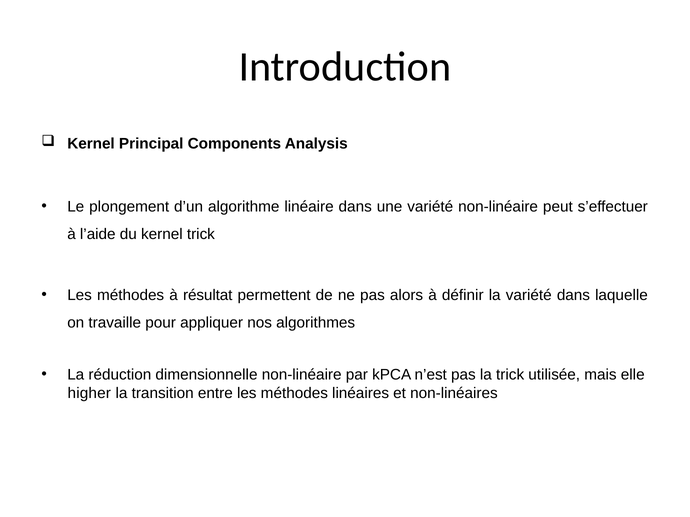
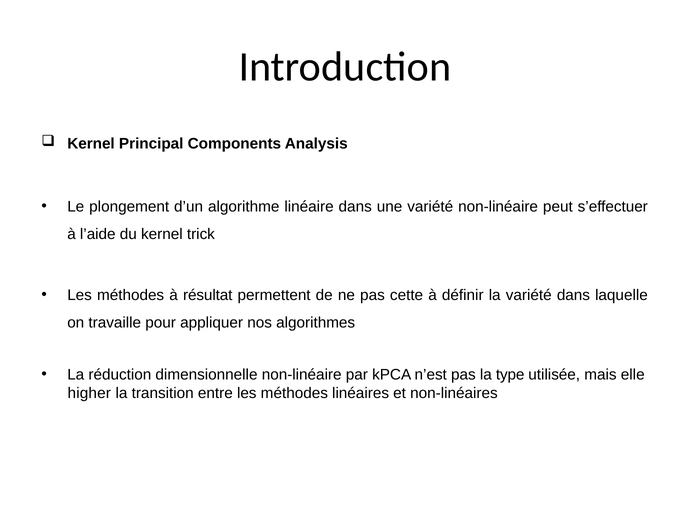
alors: alors -> cette (407, 295)
la trick: trick -> type (510, 375)
